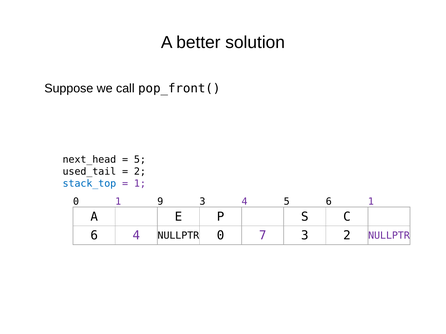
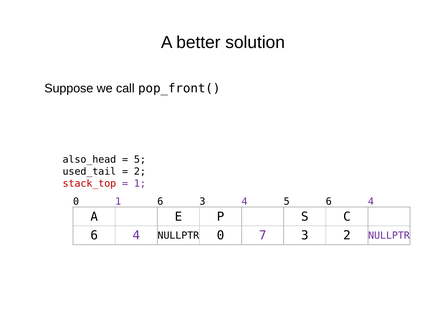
next_head: next_head -> also_head (89, 160)
stack_top colour: blue -> red (89, 184)
1 9: 9 -> 6 (160, 202)
5 6 1: 1 -> 4 (371, 202)
